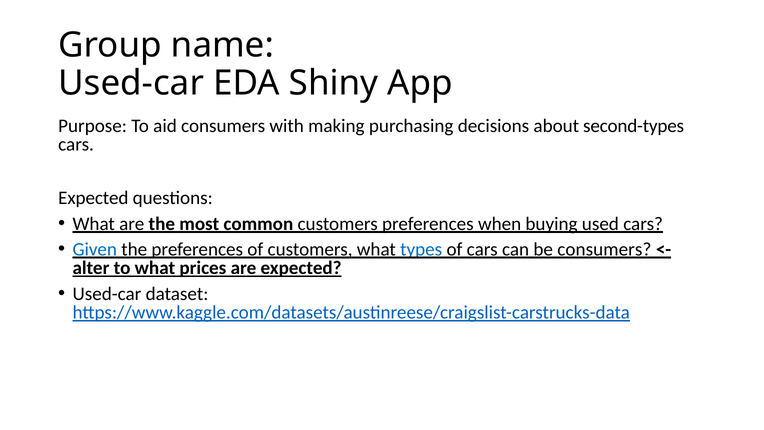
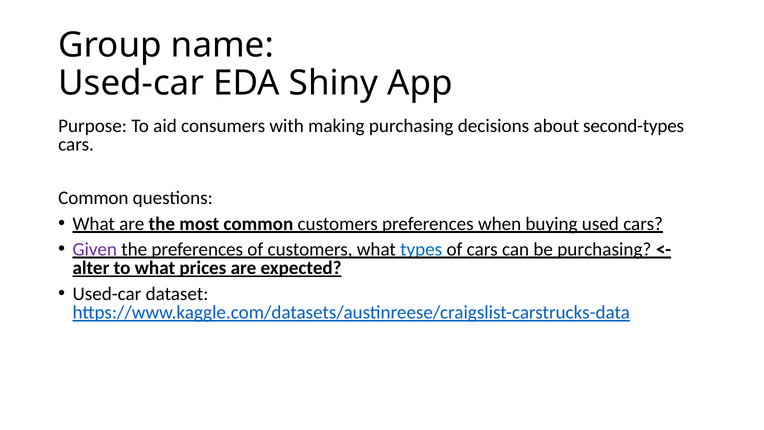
Expected: Expected -> Common (93, 198)
Given colour: blue -> purple (95, 249)
be consumers: consumers -> purchasing (604, 249)
